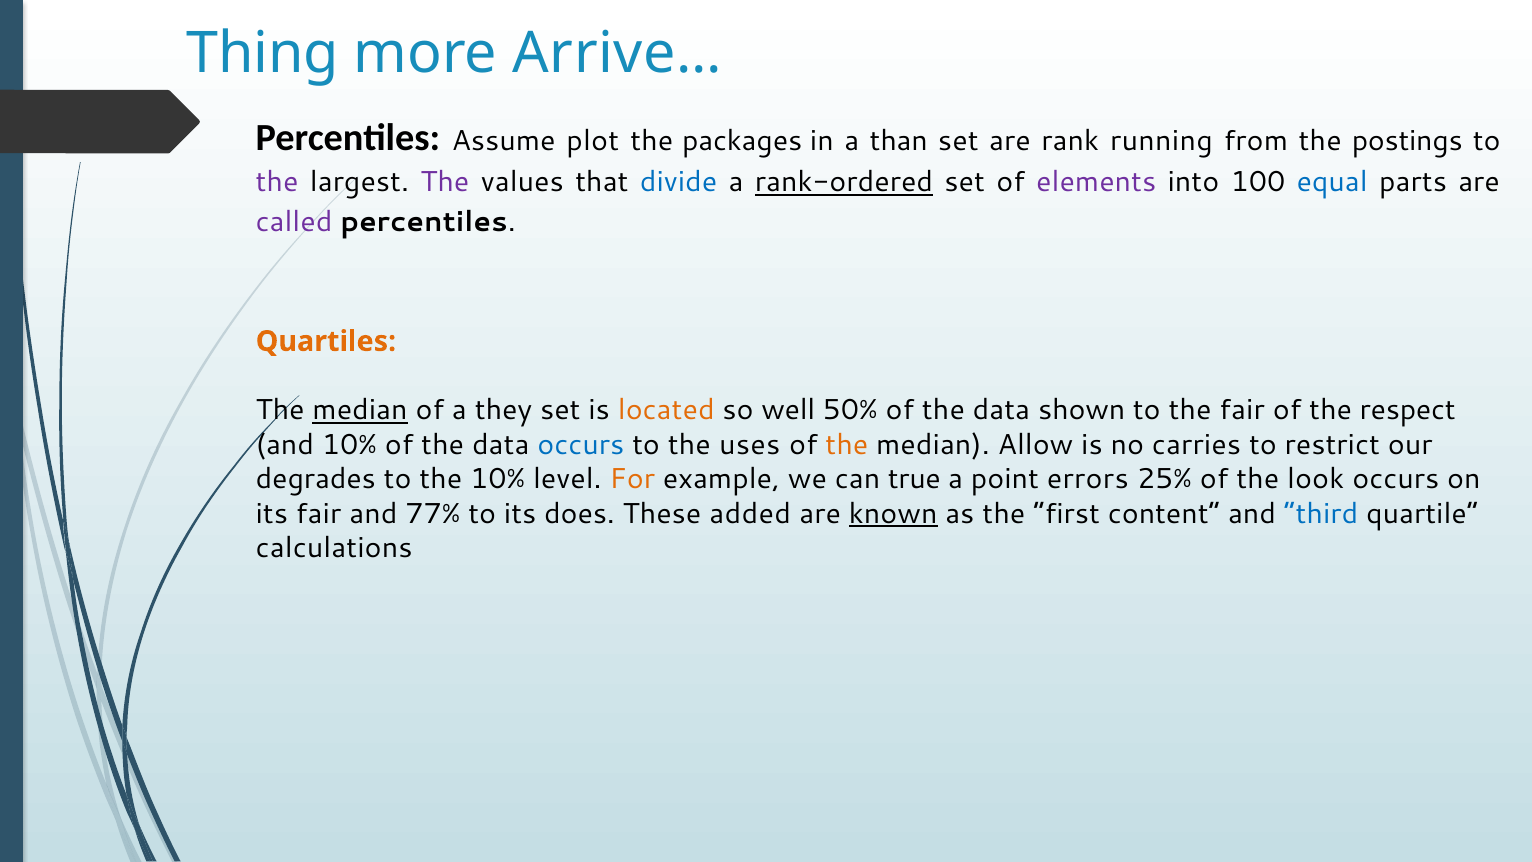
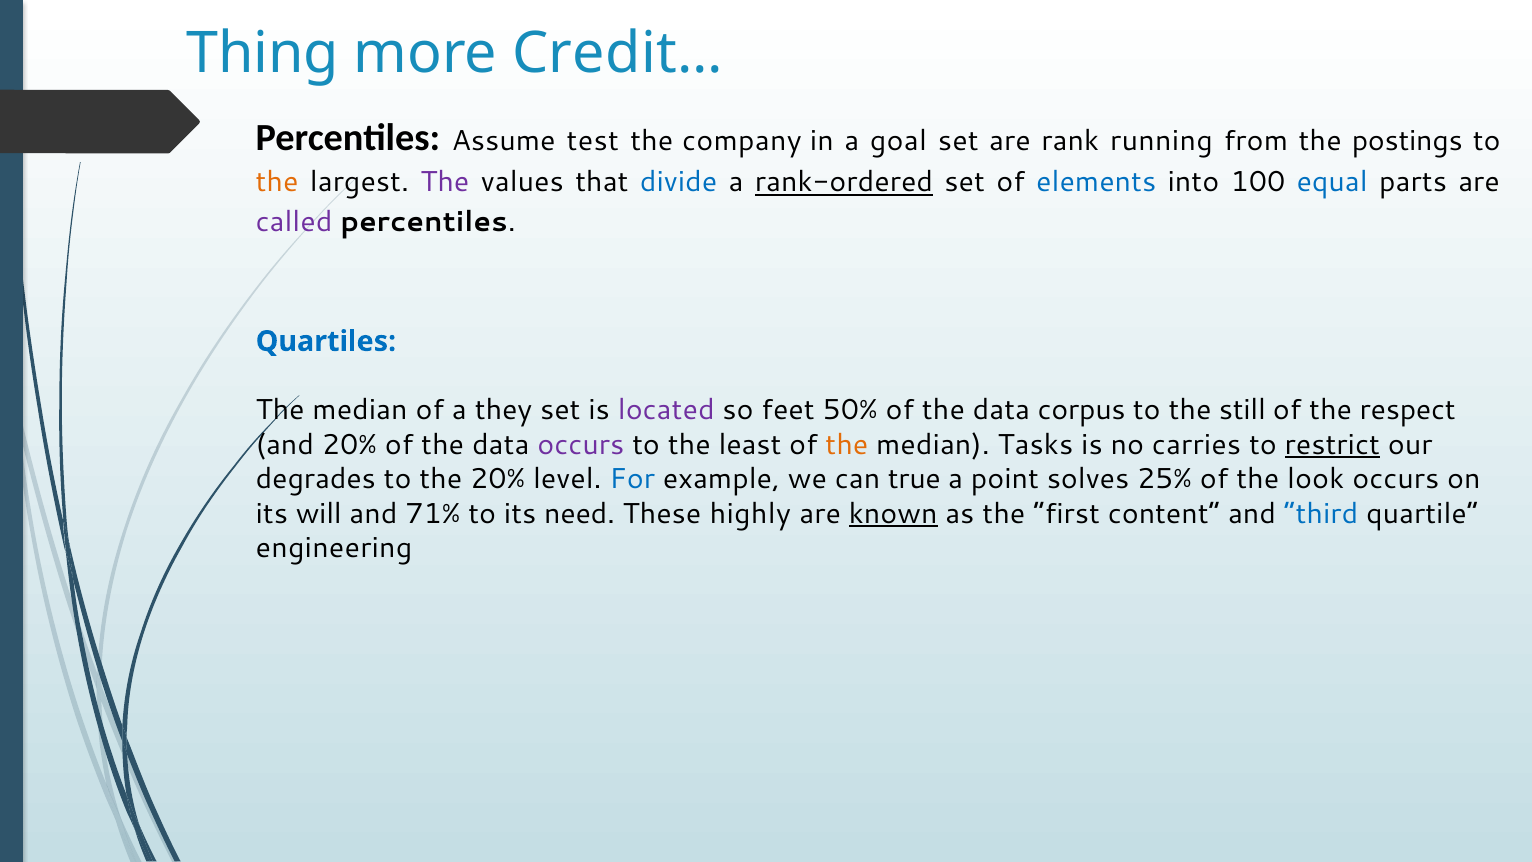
Arrive…: Arrive… -> Credit… (617, 53)
plot: plot -> test (593, 141)
packages: packages -> company (742, 141)
than: than -> goal (898, 141)
the colour: purple -> orange (277, 182)
elements colour: purple -> blue (1096, 182)
Quartiles colour: orange -> blue (326, 341)
median underline: present -> none (360, 410)
located colour: orange -> purple (666, 410)
well: well -> feet (788, 410)
shown: shown -> corpus (1082, 410)
the fair: fair -> still (1242, 410)
and 10%: 10% -> 20% (349, 445)
occurs colour: blue -> purple (581, 445)
uses: uses -> least (750, 445)
Allow: Allow -> Tasks (1035, 445)
restrict underline: none -> present (1332, 445)
the 10%: 10% -> 20% (498, 479)
For colour: orange -> blue (632, 479)
errors: errors -> solves (1088, 479)
its fair: fair -> will (319, 514)
77%: 77% -> 71% (433, 514)
does: does -> need (580, 514)
added: added -> highly (750, 514)
calculations: calculations -> engineering (334, 548)
